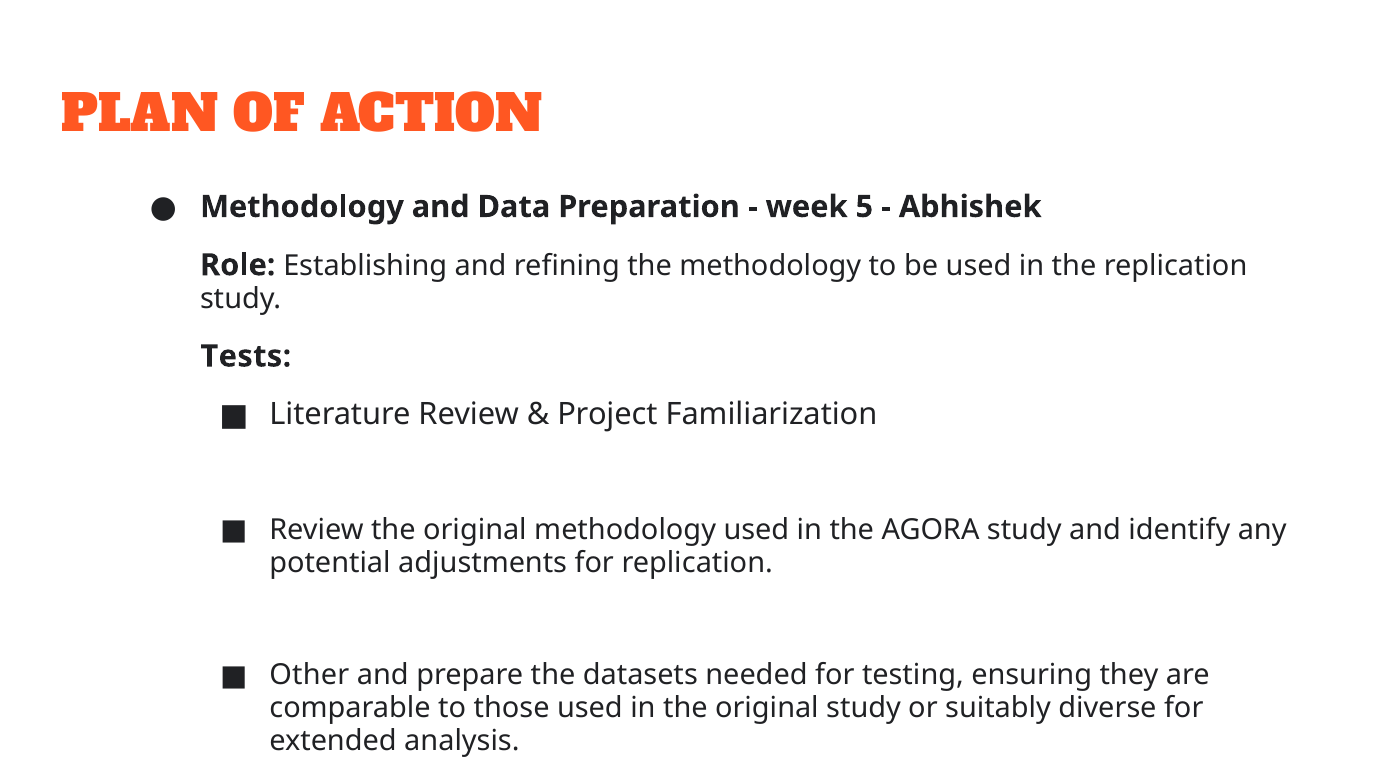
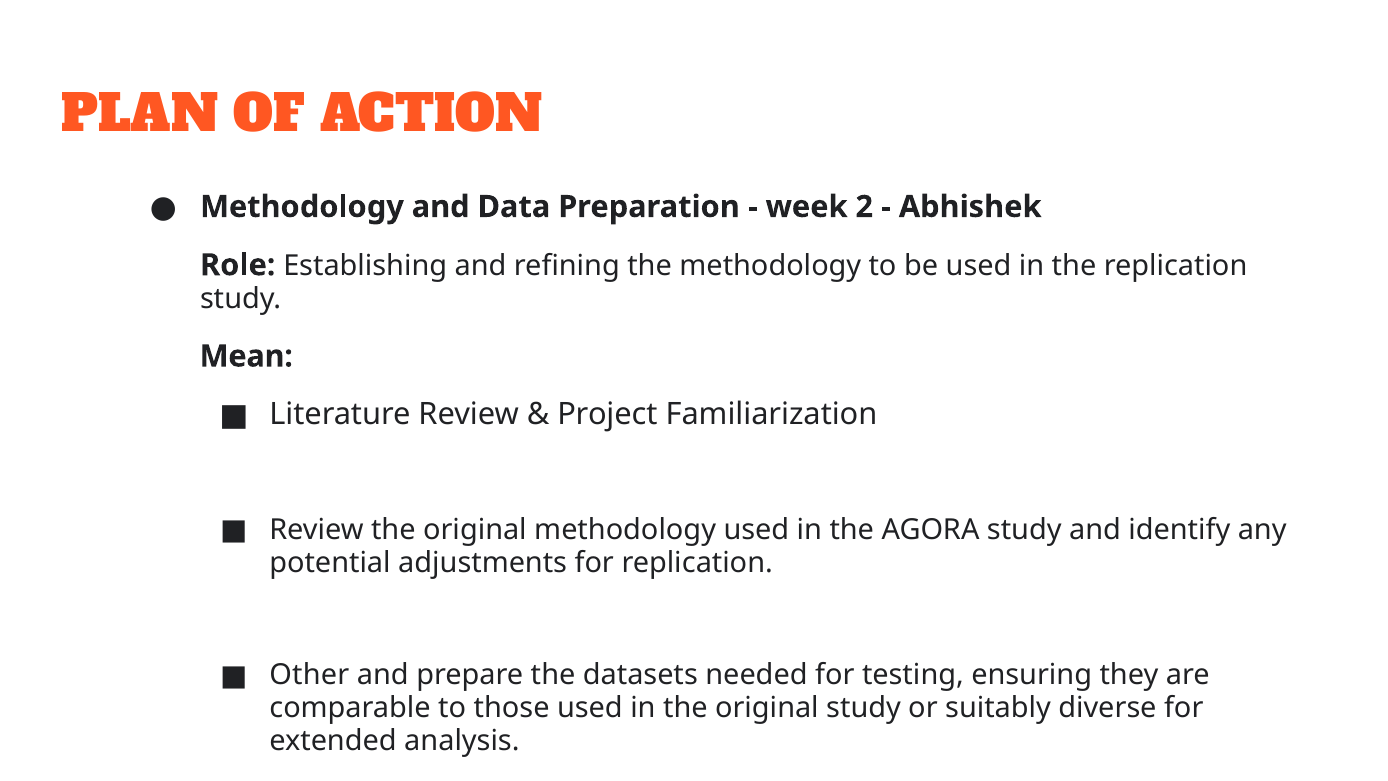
5: 5 -> 2 (864, 207)
Tests: Tests -> Mean (246, 356)
